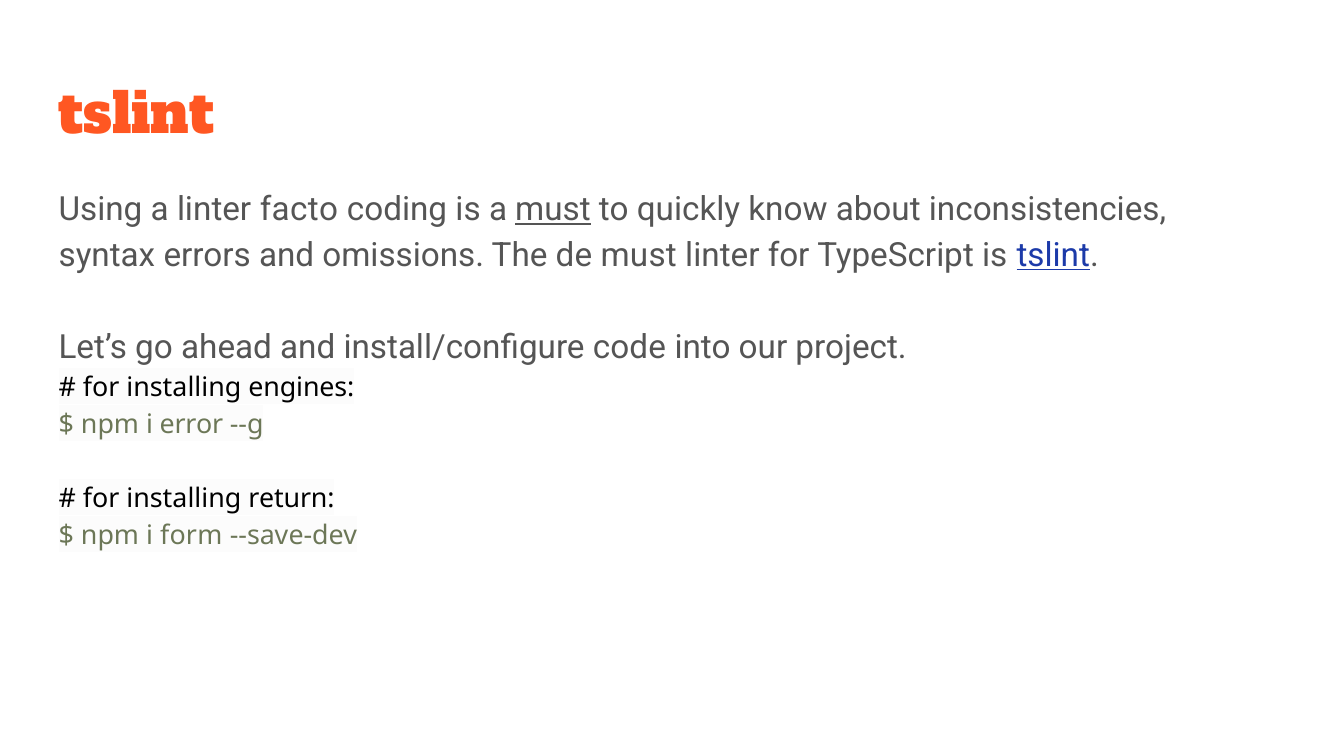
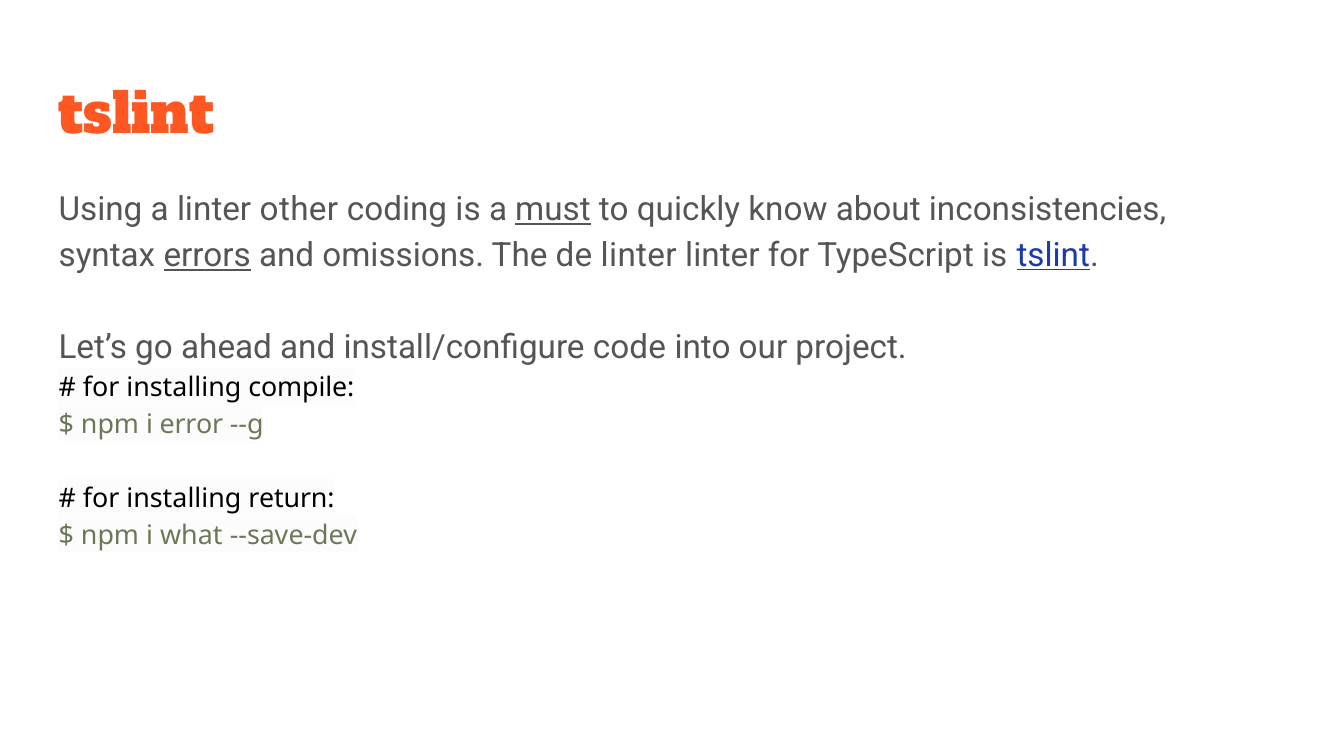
facto: facto -> other (299, 209)
errors underline: none -> present (207, 255)
de must: must -> linter (639, 255)
engines: engines -> compile (301, 387)
form: form -> what (191, 535)
